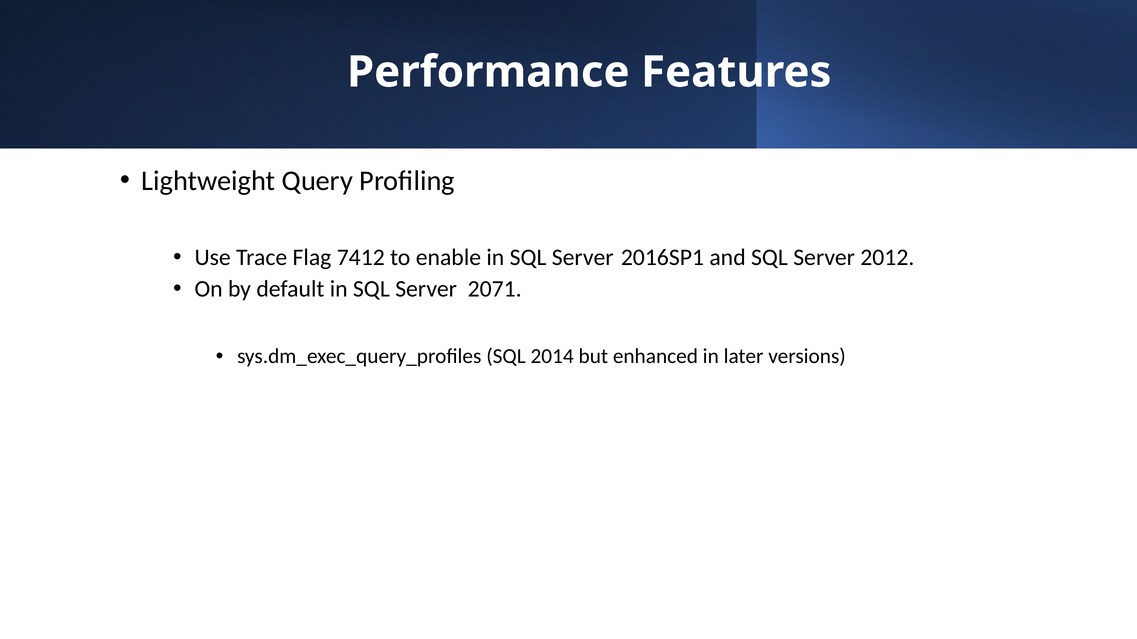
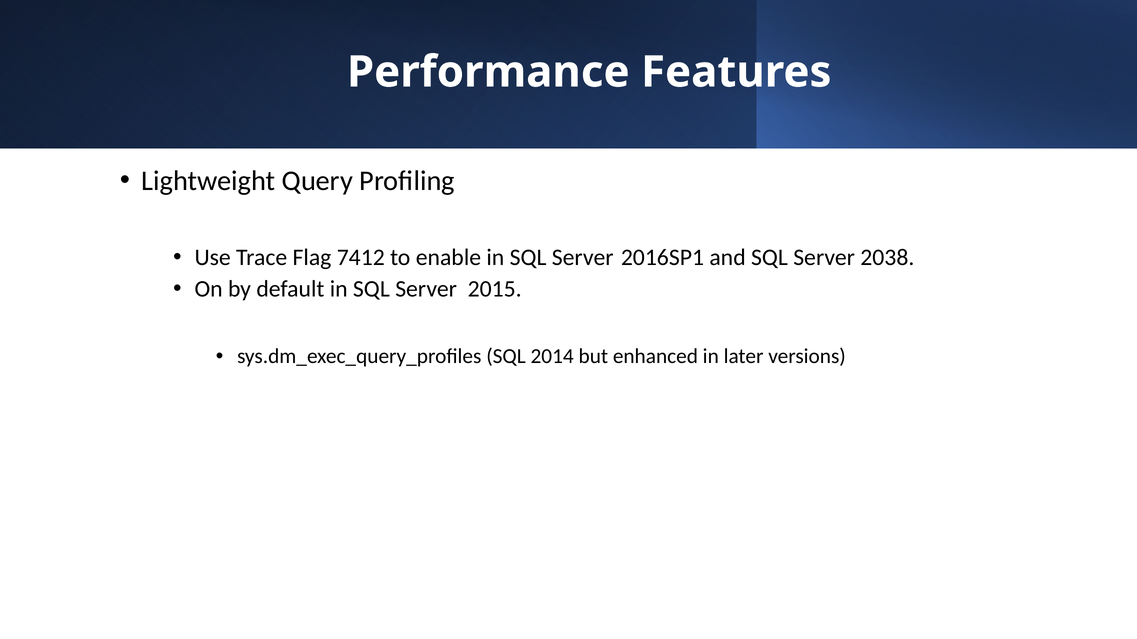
2012: 2012 -> 2038 (887, 257)
2071: 2071 -> 2015 (495, 289)
